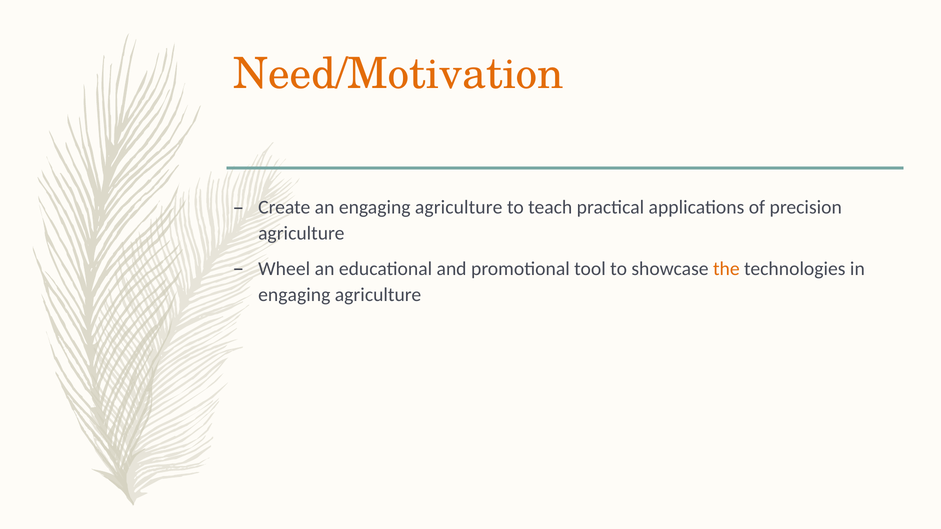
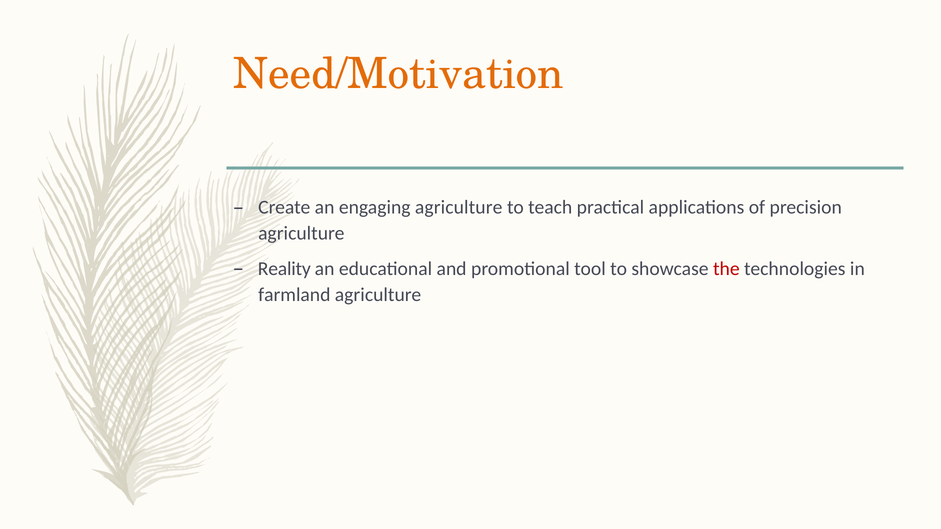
Wheel: Wheel -> Reality (284, 269)
the colour: orange -> red (726, 269)
engaging: engaging -> farmland (294, 295)
